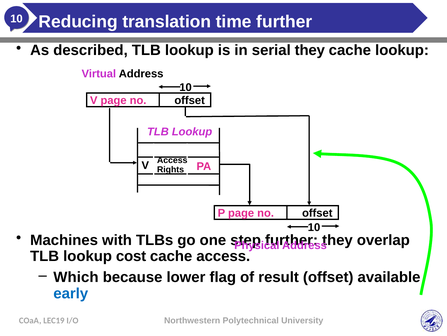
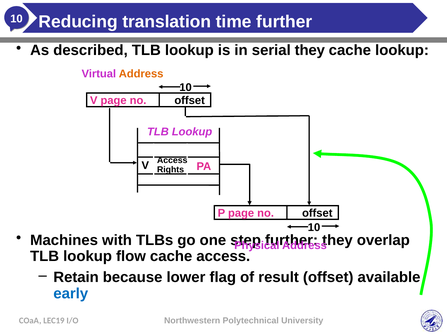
Address colour: black -> orange (141, 74)
cost: cost -> flow (131, 256)
Which: Which -> Retain (76, 277)
